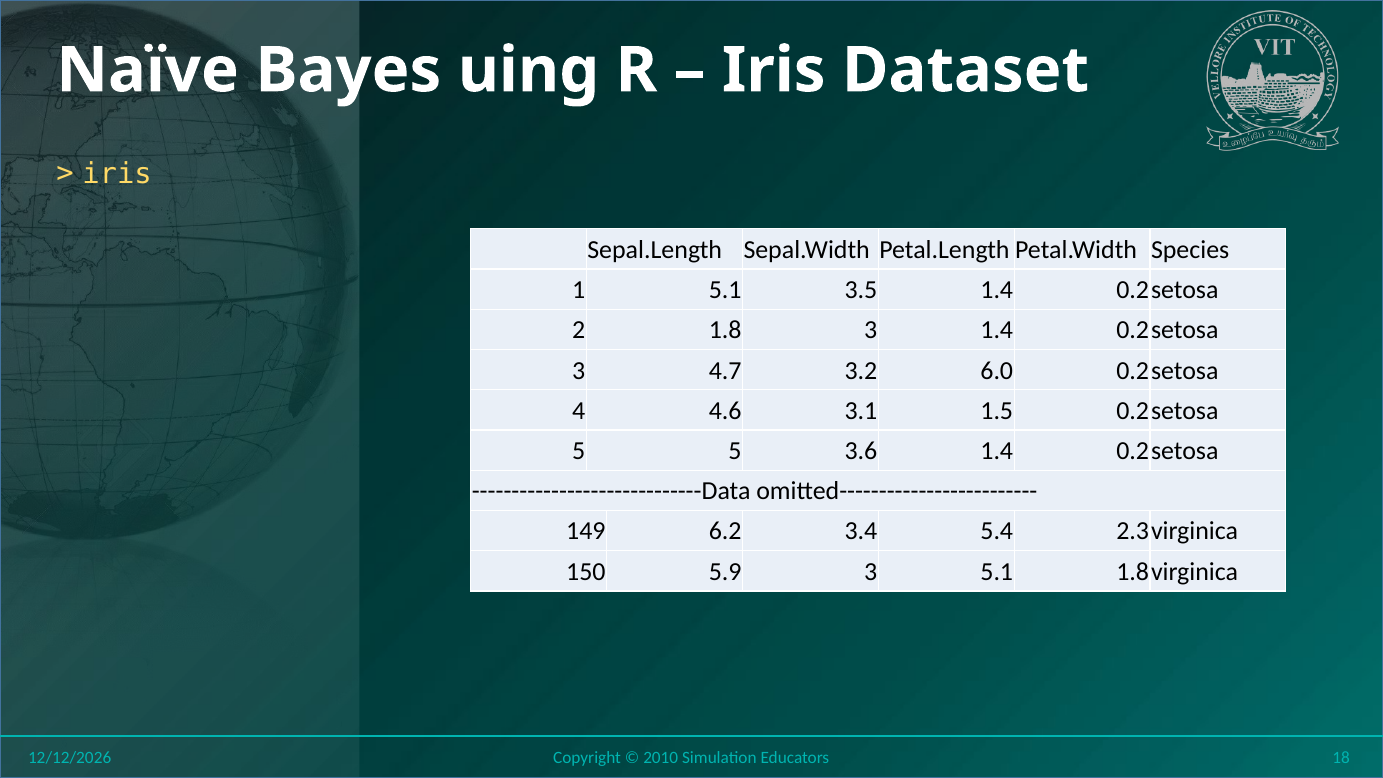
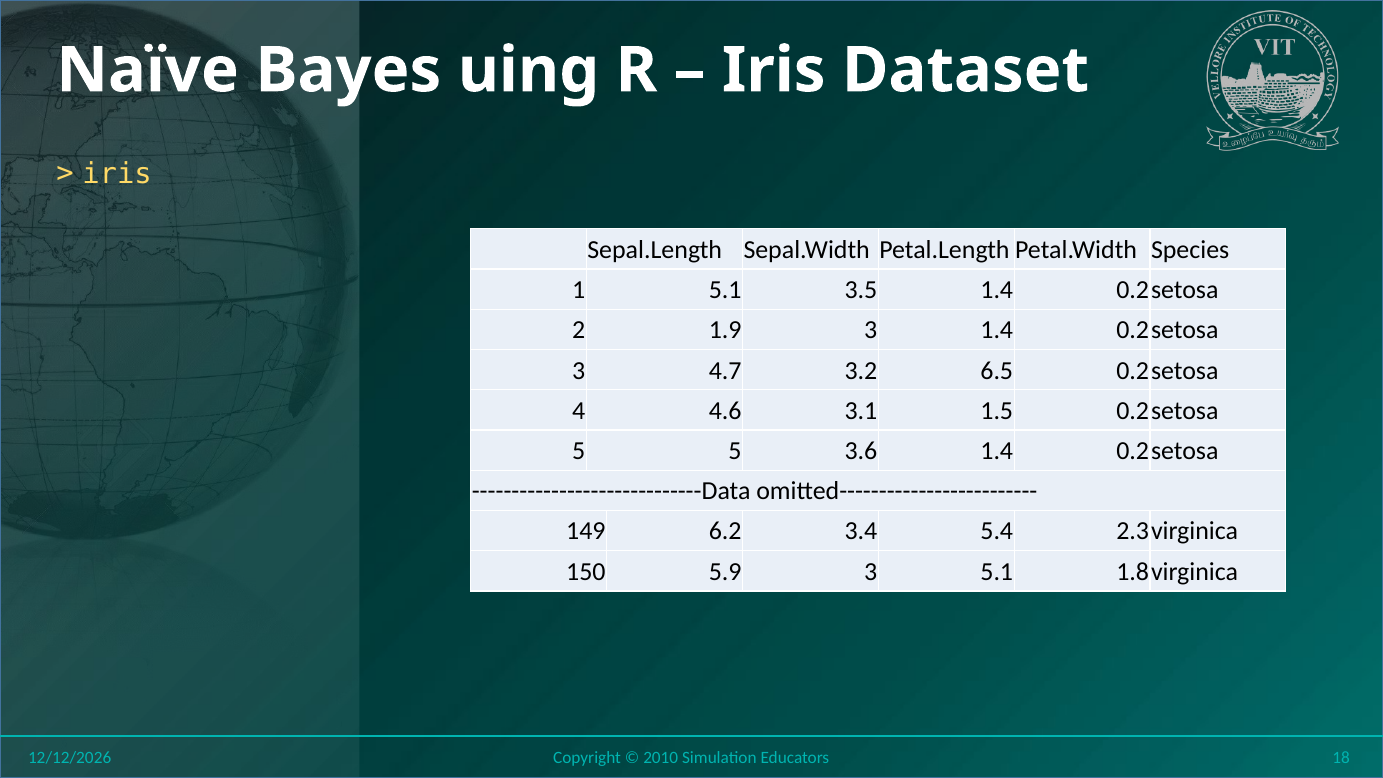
1.8: 1.8 -> 1.9 (725, 330)
6.0: 6.0 -> 6.5 (997, 370)
